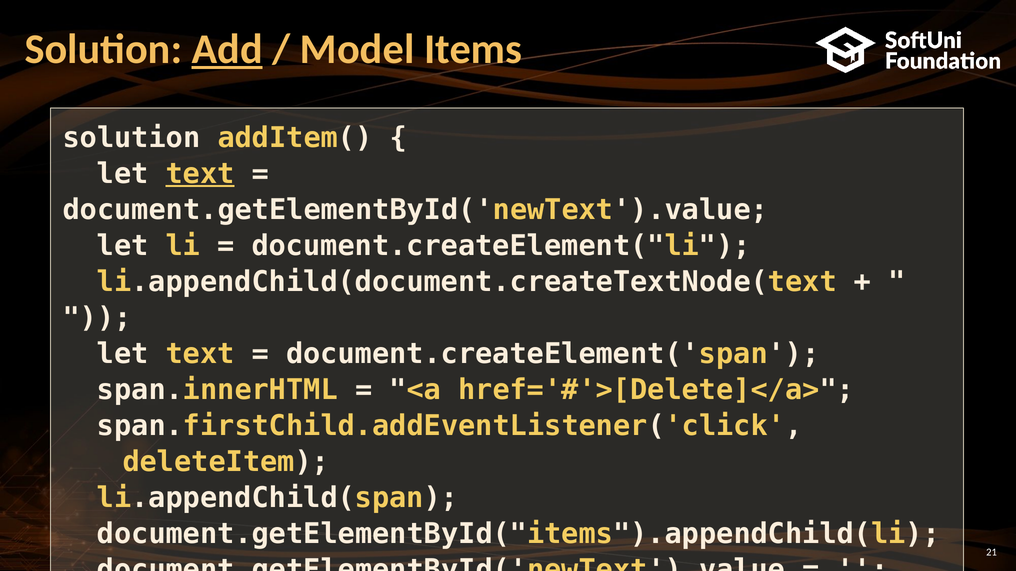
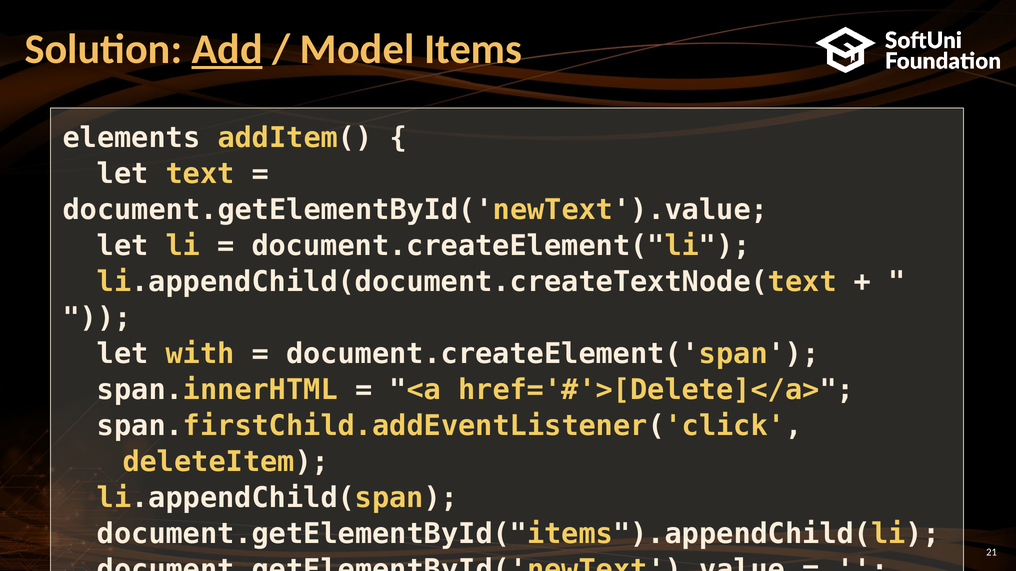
solution: solution -> elements (131, 138)
text underline: present -> none (200, 174)
text: text -> with (200, 354)
